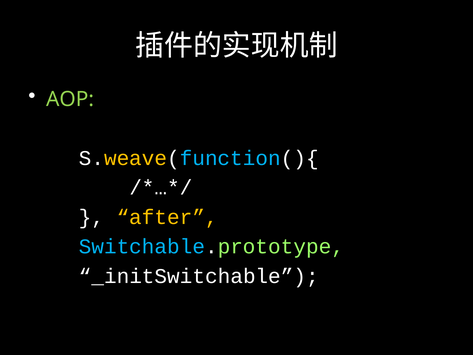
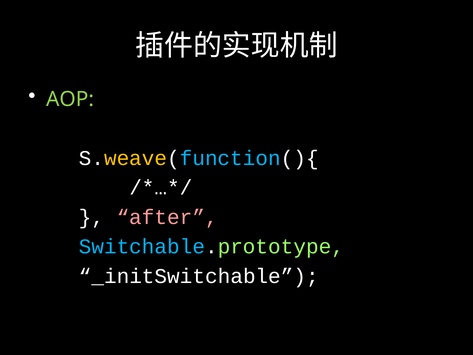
after colour: yellow -> pink (167, 217)
